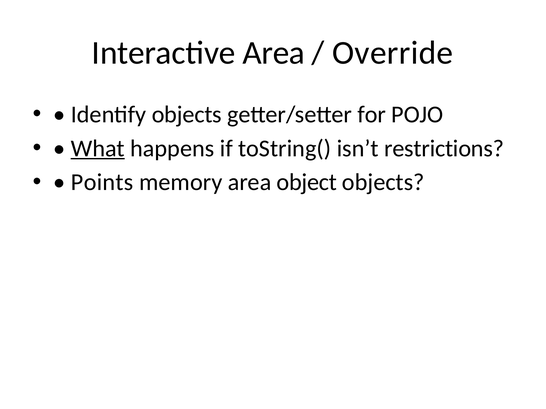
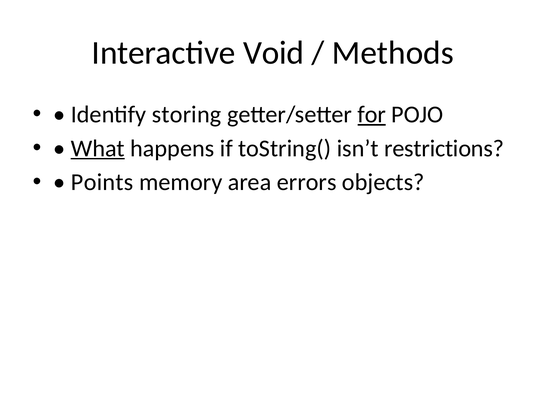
Interactive Area: Area -> Void (274, 53)
Override: Override -> Methods (393, 53)
Identify objects: objects -> storing (187, 115)
for underline: none -> present (372, 115)
object: object -> errors (307, 183)
